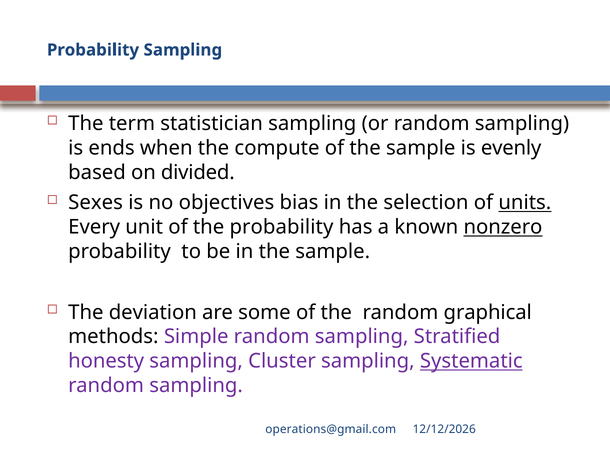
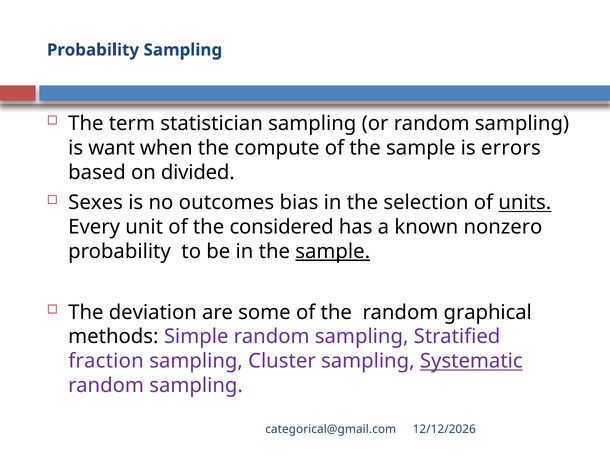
ends: ends -> want (112, 148)
evenly: evenly -> errors (511, 148)
objectives: objectives -> outcomes (226, 203)
the probability: probability -> considered (282, 227)
nonzero underline: present -> none (503, 227)
sample underline: none -> present (333, 251)
honesty: honesty -> fraction (106, 361)
operations@gmail.com: operations@gmail.com -> categorical@gmail.com (331, 429)
